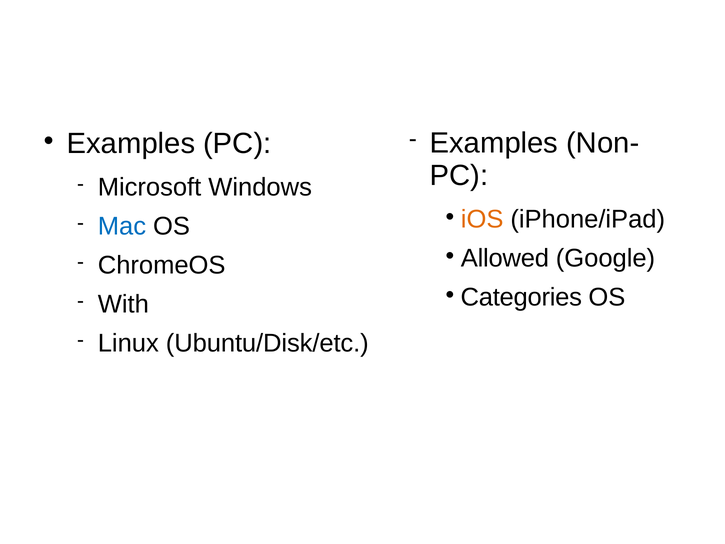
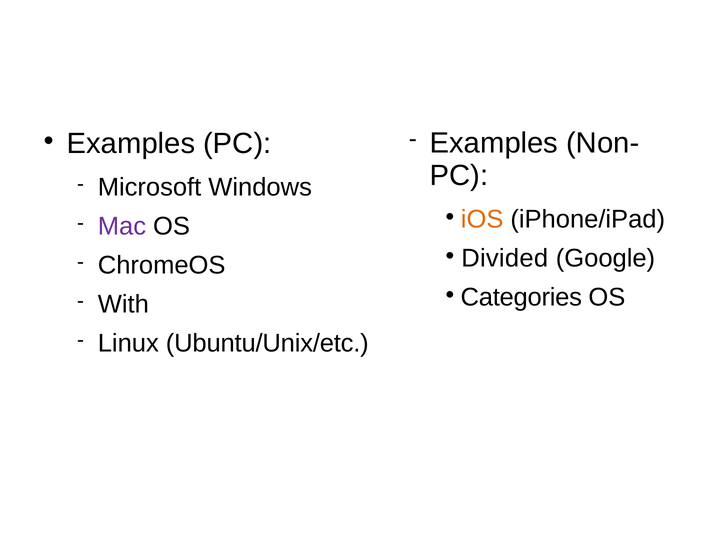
Mac colour: blue -> purple (122, 226)
Allowed: Allowed -> Divided (505, 258)
Ubuntu/Disk/etc: Ubuntu/Disk/etc -> Ubuntu/Unix/etc (267, 343)
